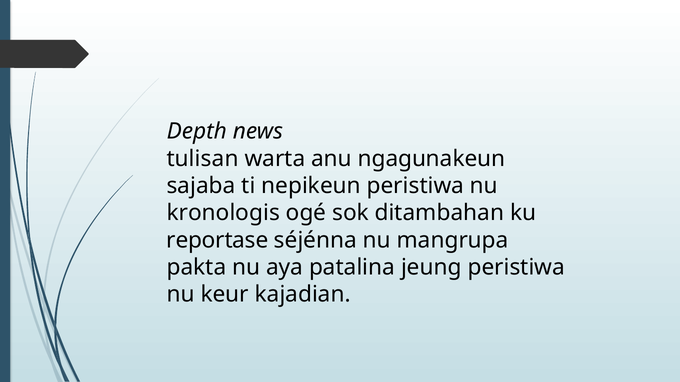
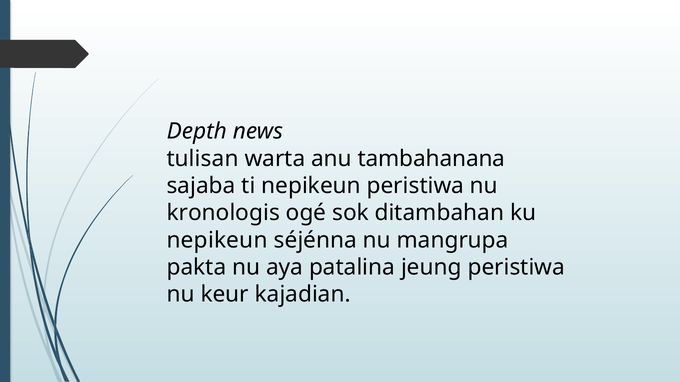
ngagunakeun: ngagunakeun -> tambahanana (432, 159)
reportase: reportase -> nepikeun (217, 240)
